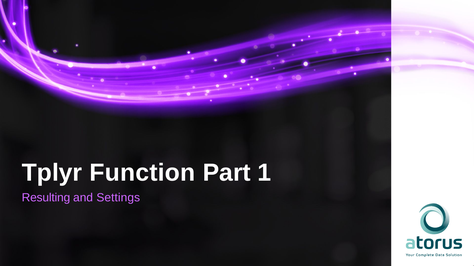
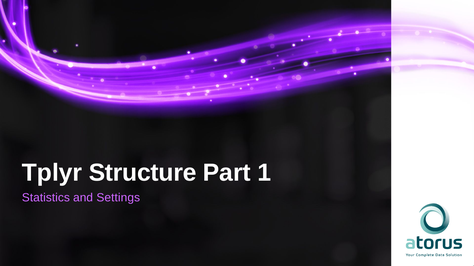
Function: Function -> Structure (143, 173)
Resulting: Resulting -> Statistics (46, 198)
